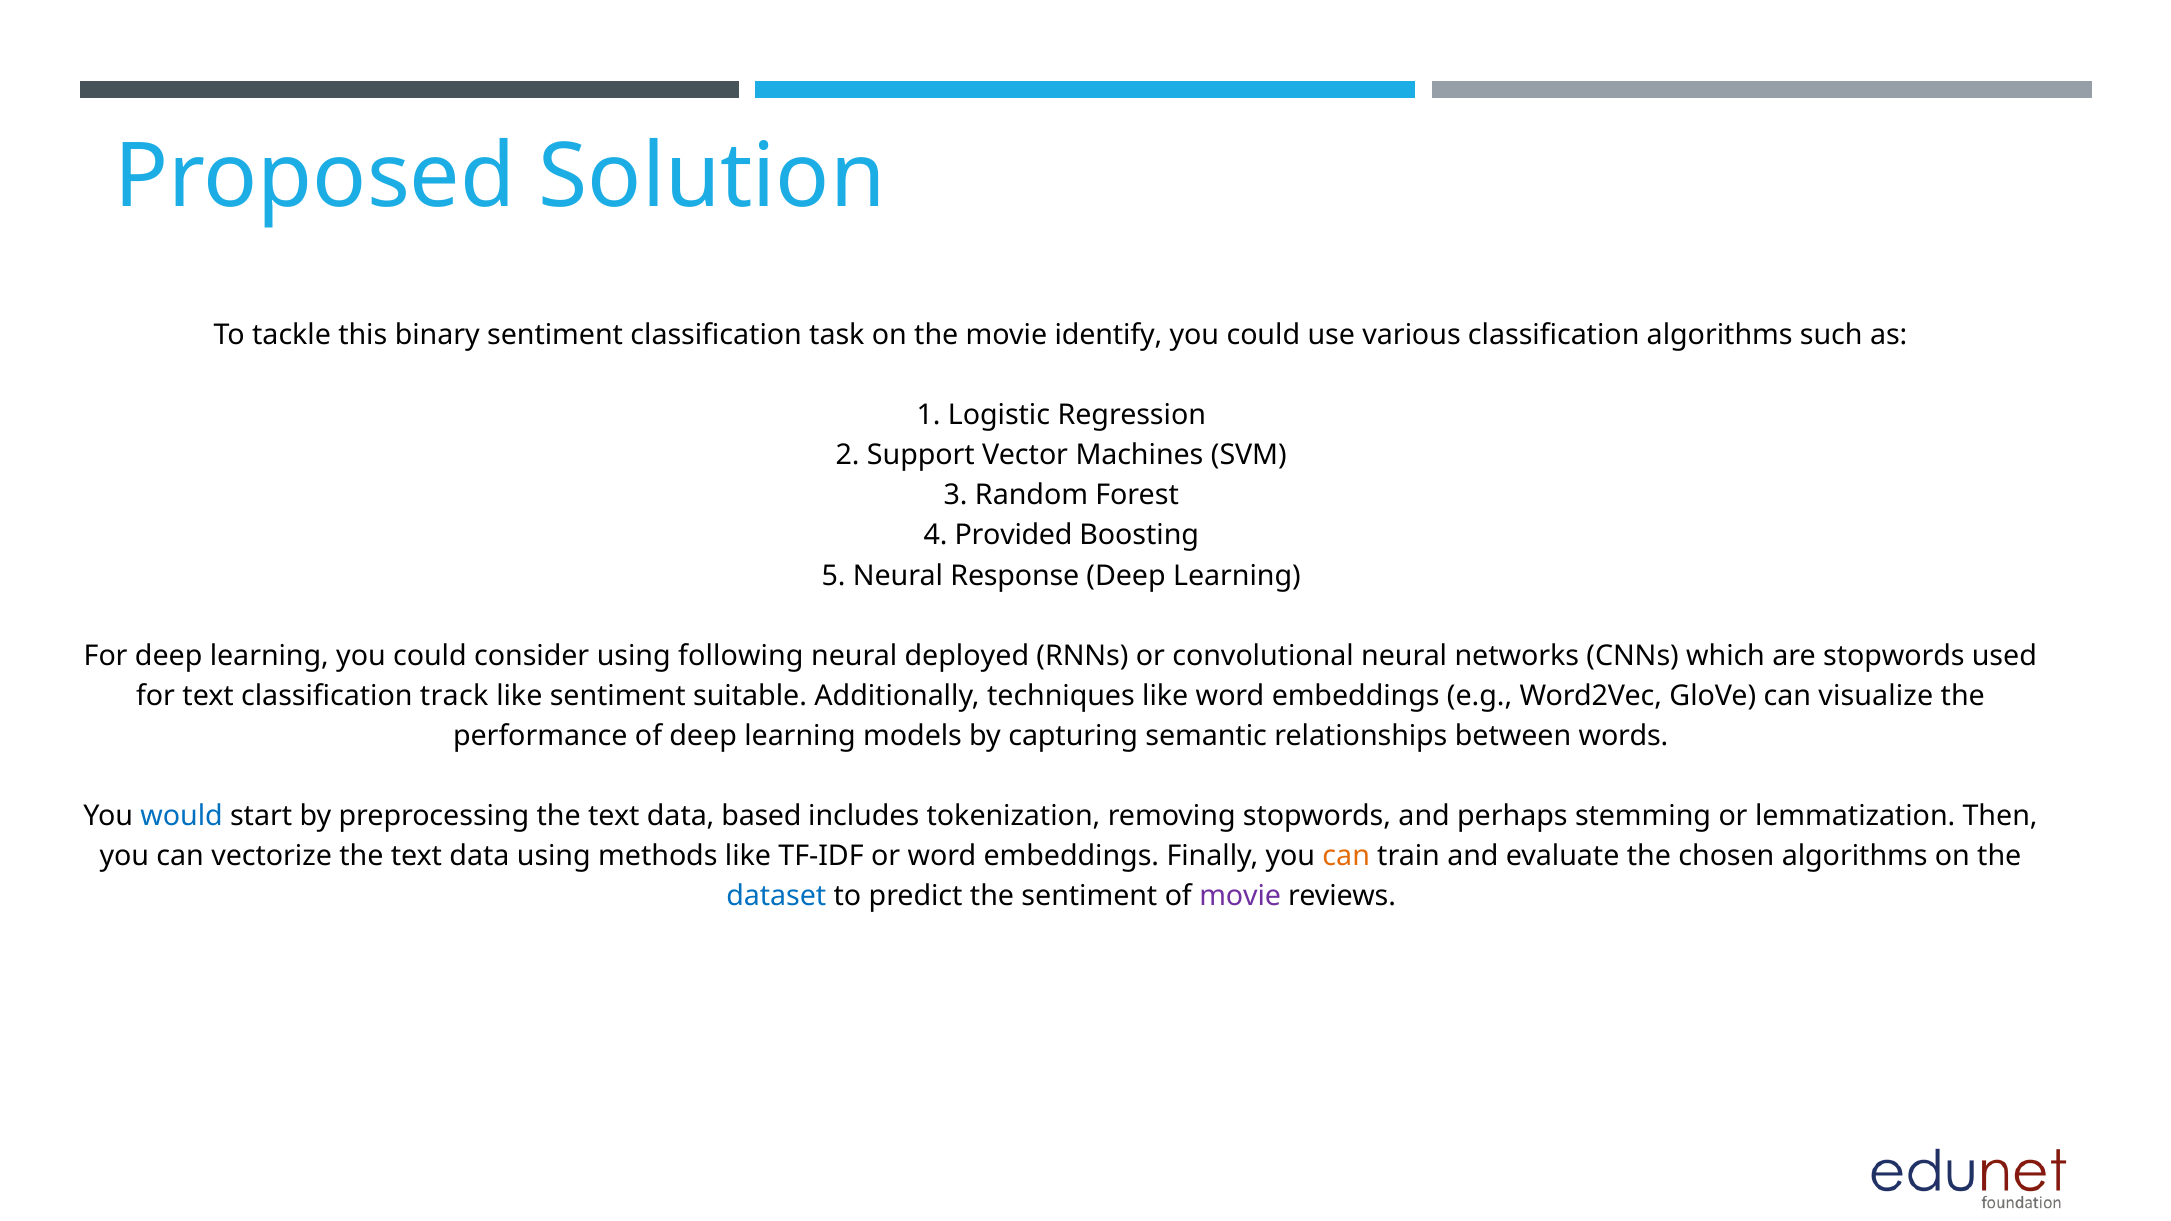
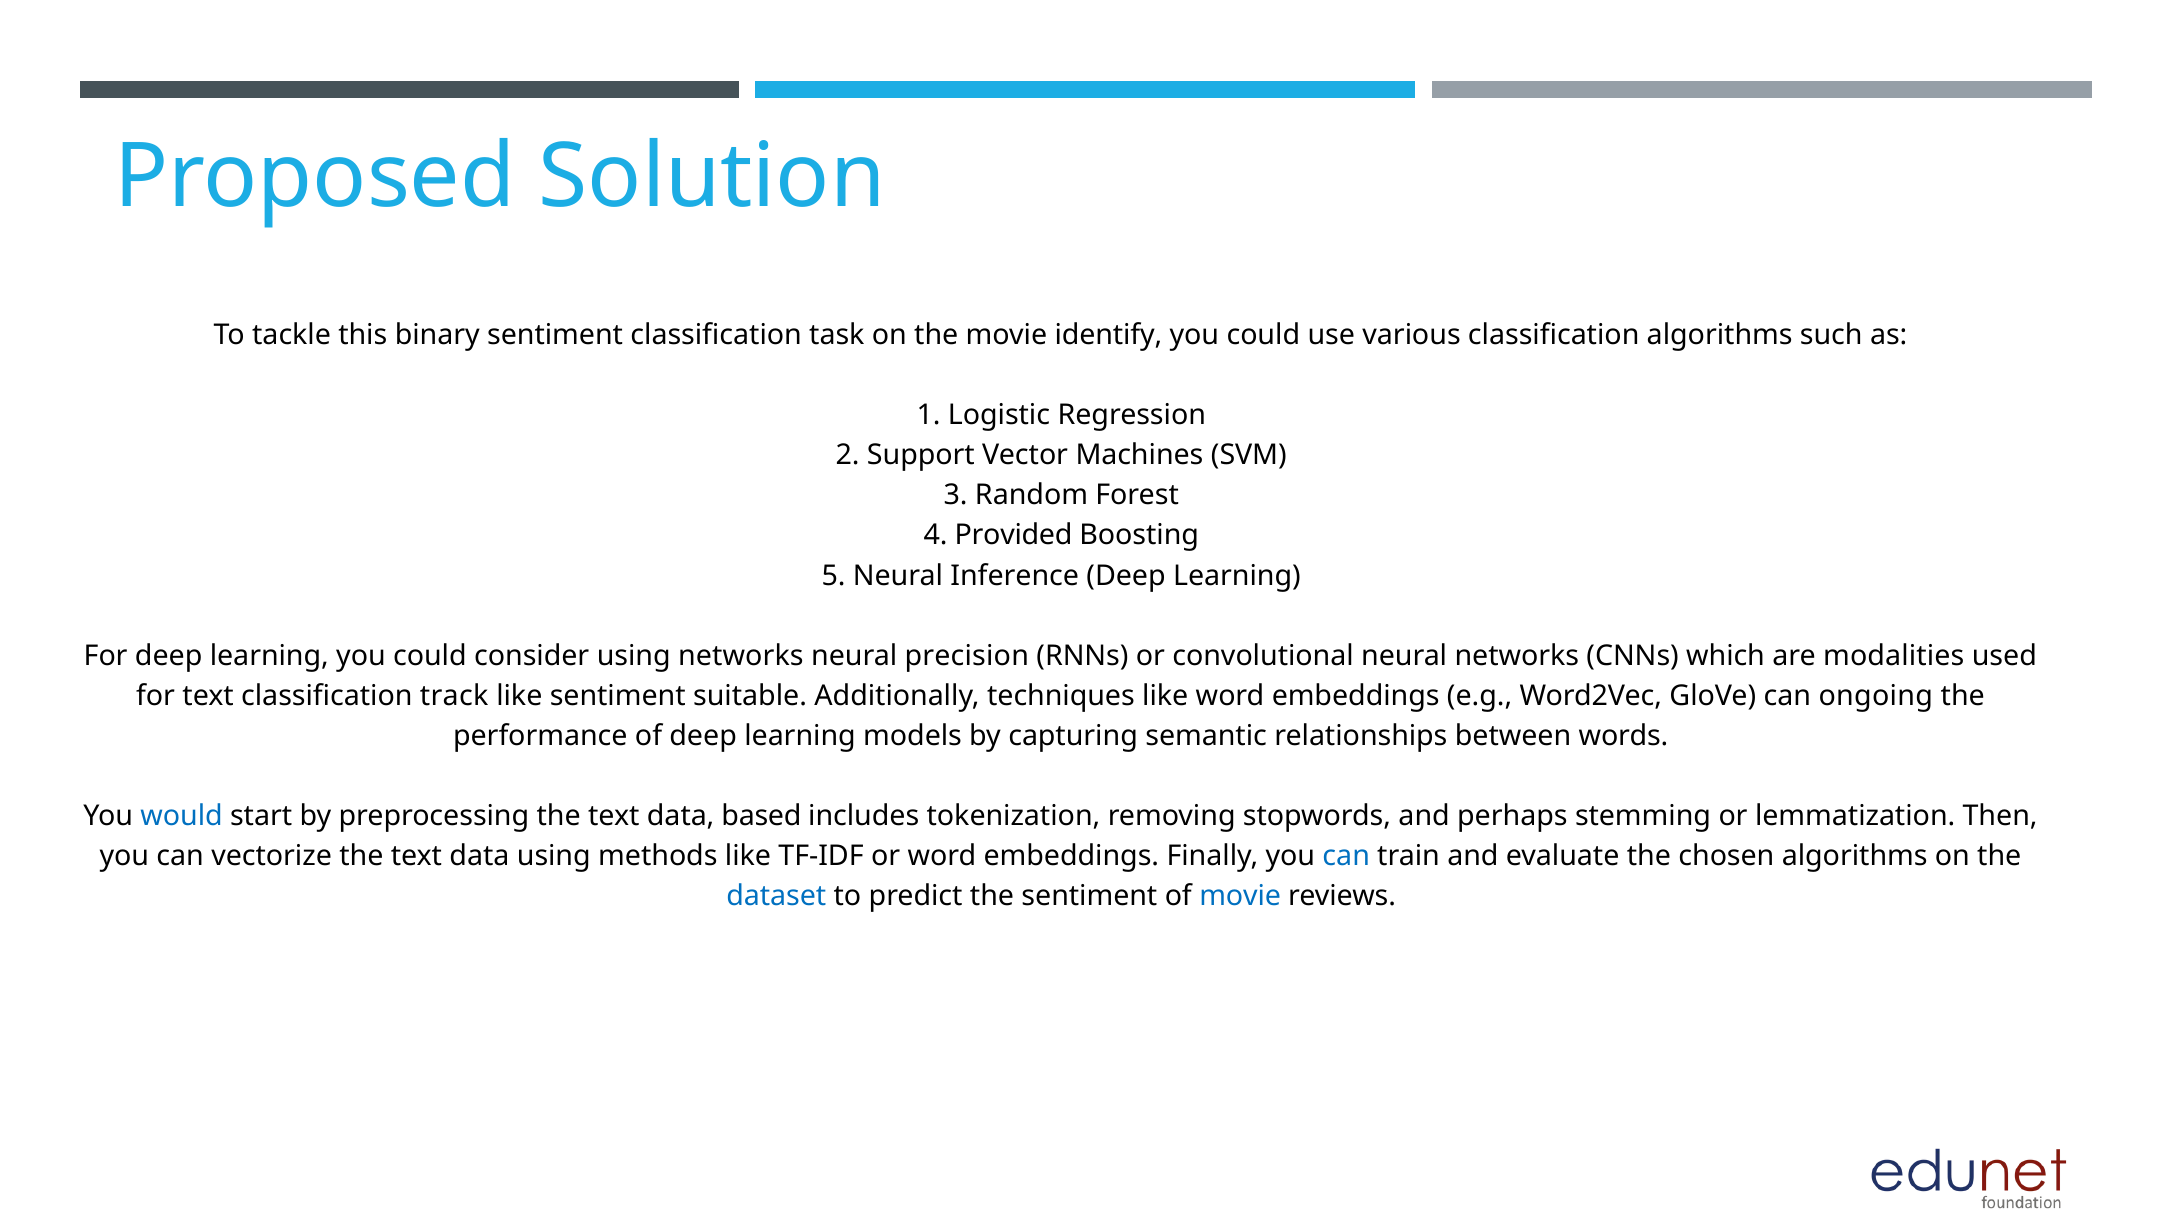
Response: Response -> Inference (1015, 576)
using following: following -> networks (741, 656)
deployed: deployed -> precision (967, 656)
are stopwords: stopwords -> modalities (1894, 656)
visualize: visualize -> ongoing (1876, 696)
can colour: orange -> blue (1346, 856)
movie colour: purple -> blue (1240, 896)
